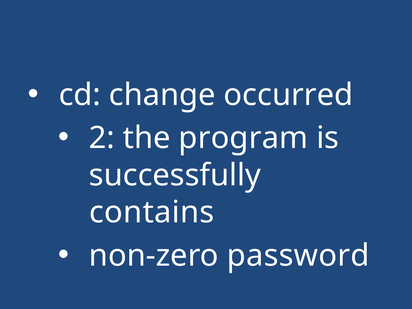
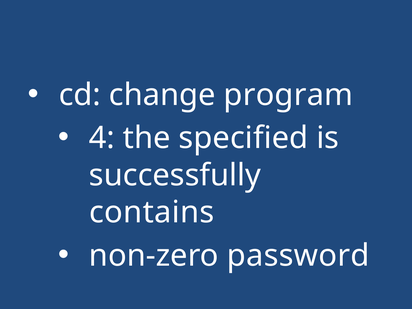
occurred: occurred -> program (288, 95)
2: 2 -> 4 (102, 138)
program: program -> specified (243, 138)
